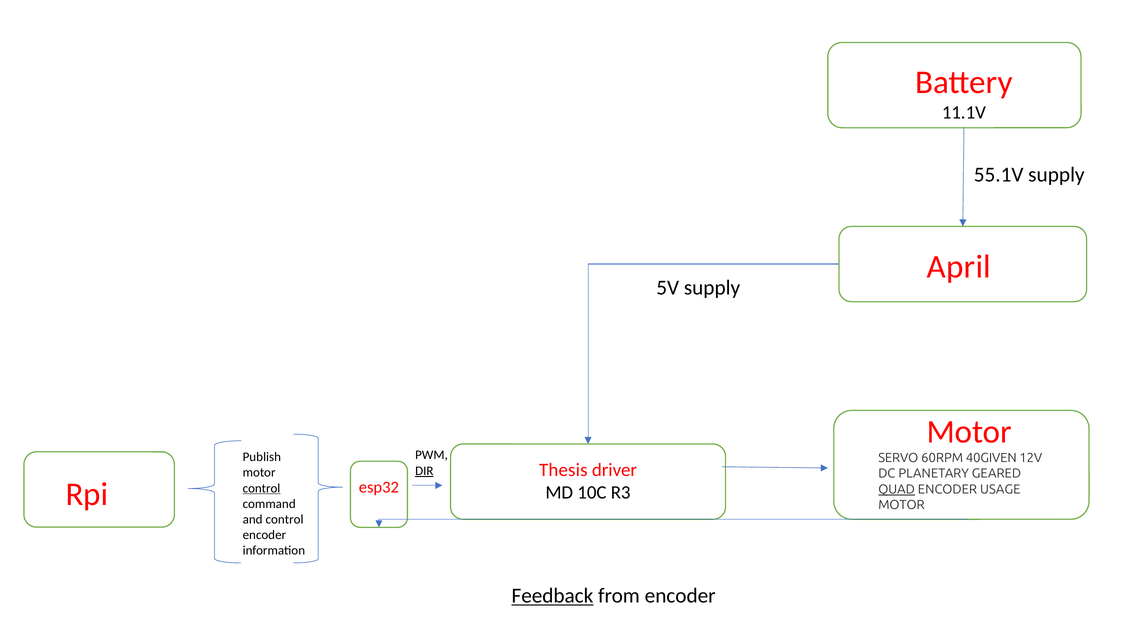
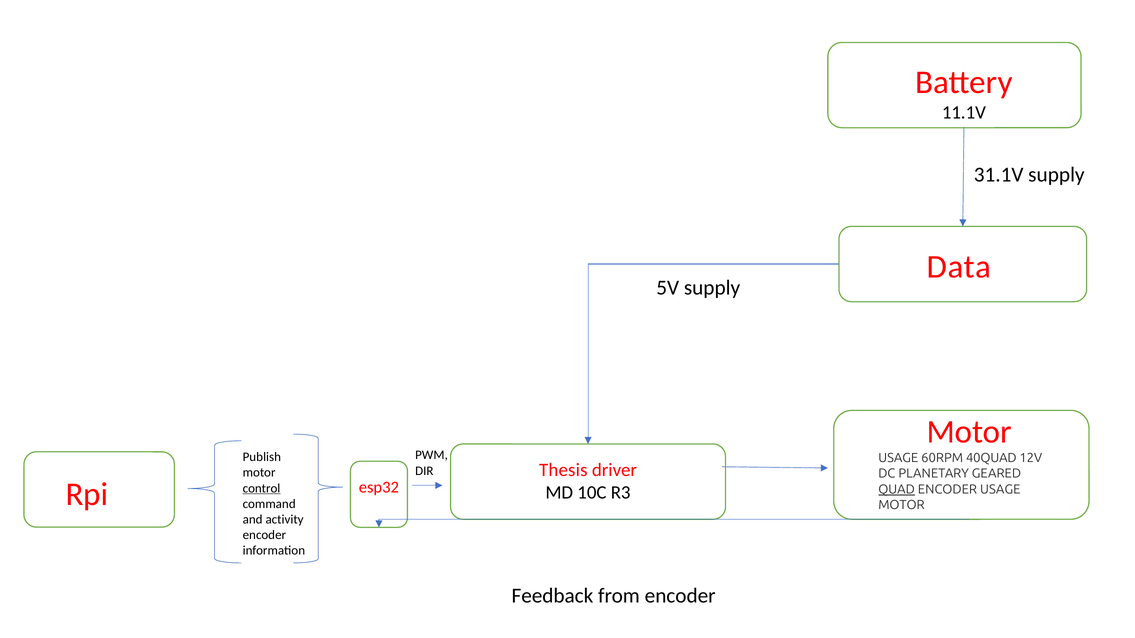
55.1V: 55.1V -> 31.1V (999, 175)
April: April -> Data (959, 267)
SERVO: SERVO -> USAGE (898, 458)
40GIVEN: 40GIVEN -> 40QUAD (991, 458)
DIR underline: present -> none (424, 471)
and control: control -> activity (285, 520)
Feedback underline: present -> none (552, 596)
